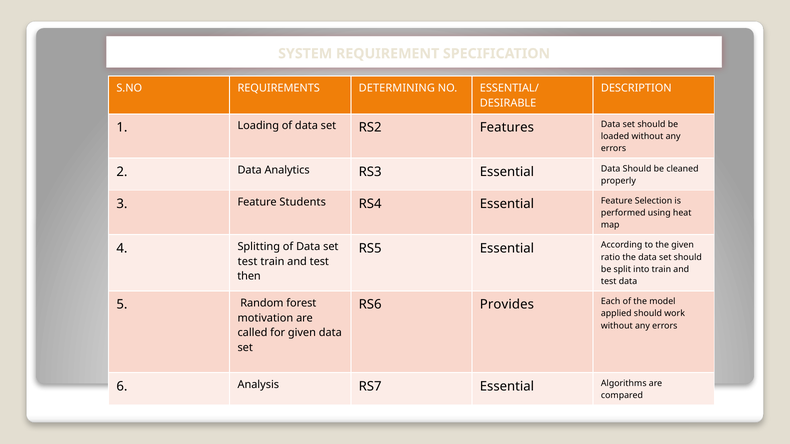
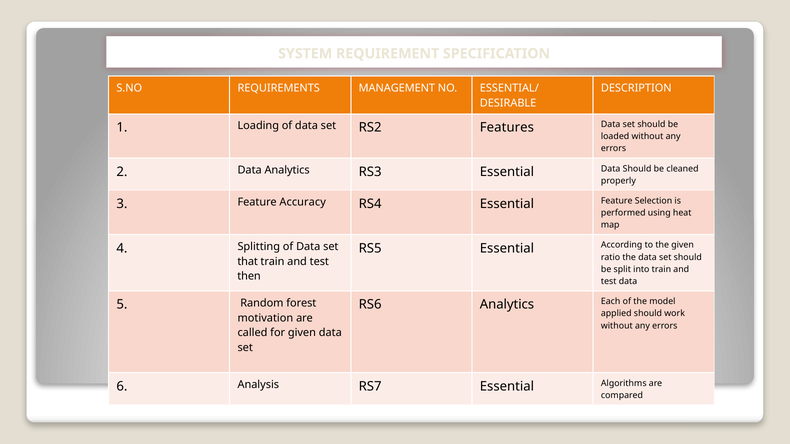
DETERMINING: DETERMINING -> MANAGEMENT (397, 88)
Students: Students -> Accuracy (303, 202)
test: test -> that (248, 262)
RS6 Provides: Provides -> Analytics (507, 305)
